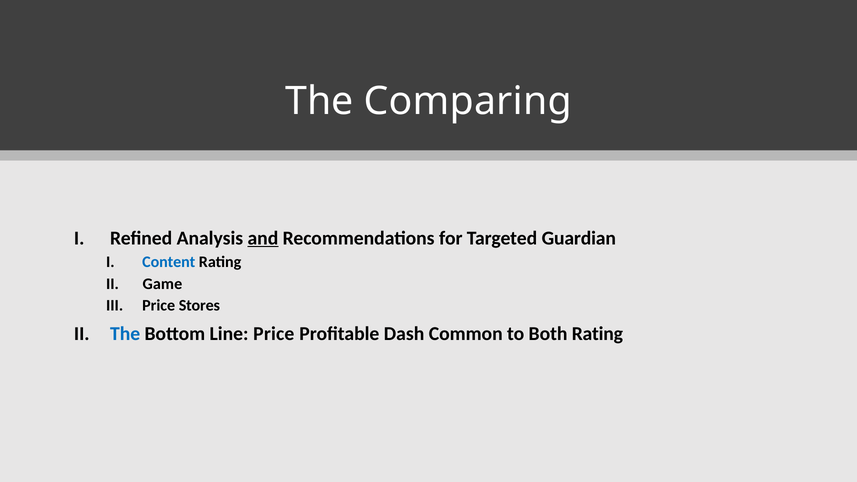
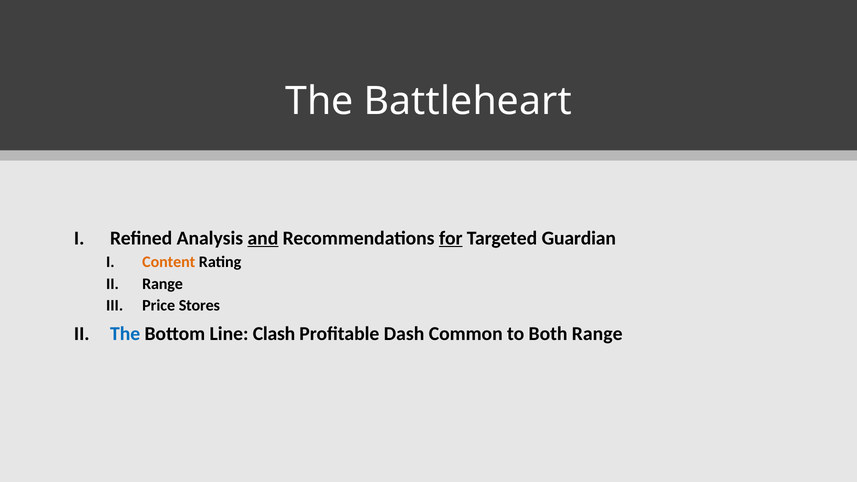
Comparing: Comparing -> Battleheart (468, 102)
for underline: none -> present (451, 238)
Content colour: blue -> orange (169, 262)
Game: Game -> Range (163, 284)
Line Price: Price -> Clash (274, 334)
Both Rating: Rating -> Range (597, 334)
